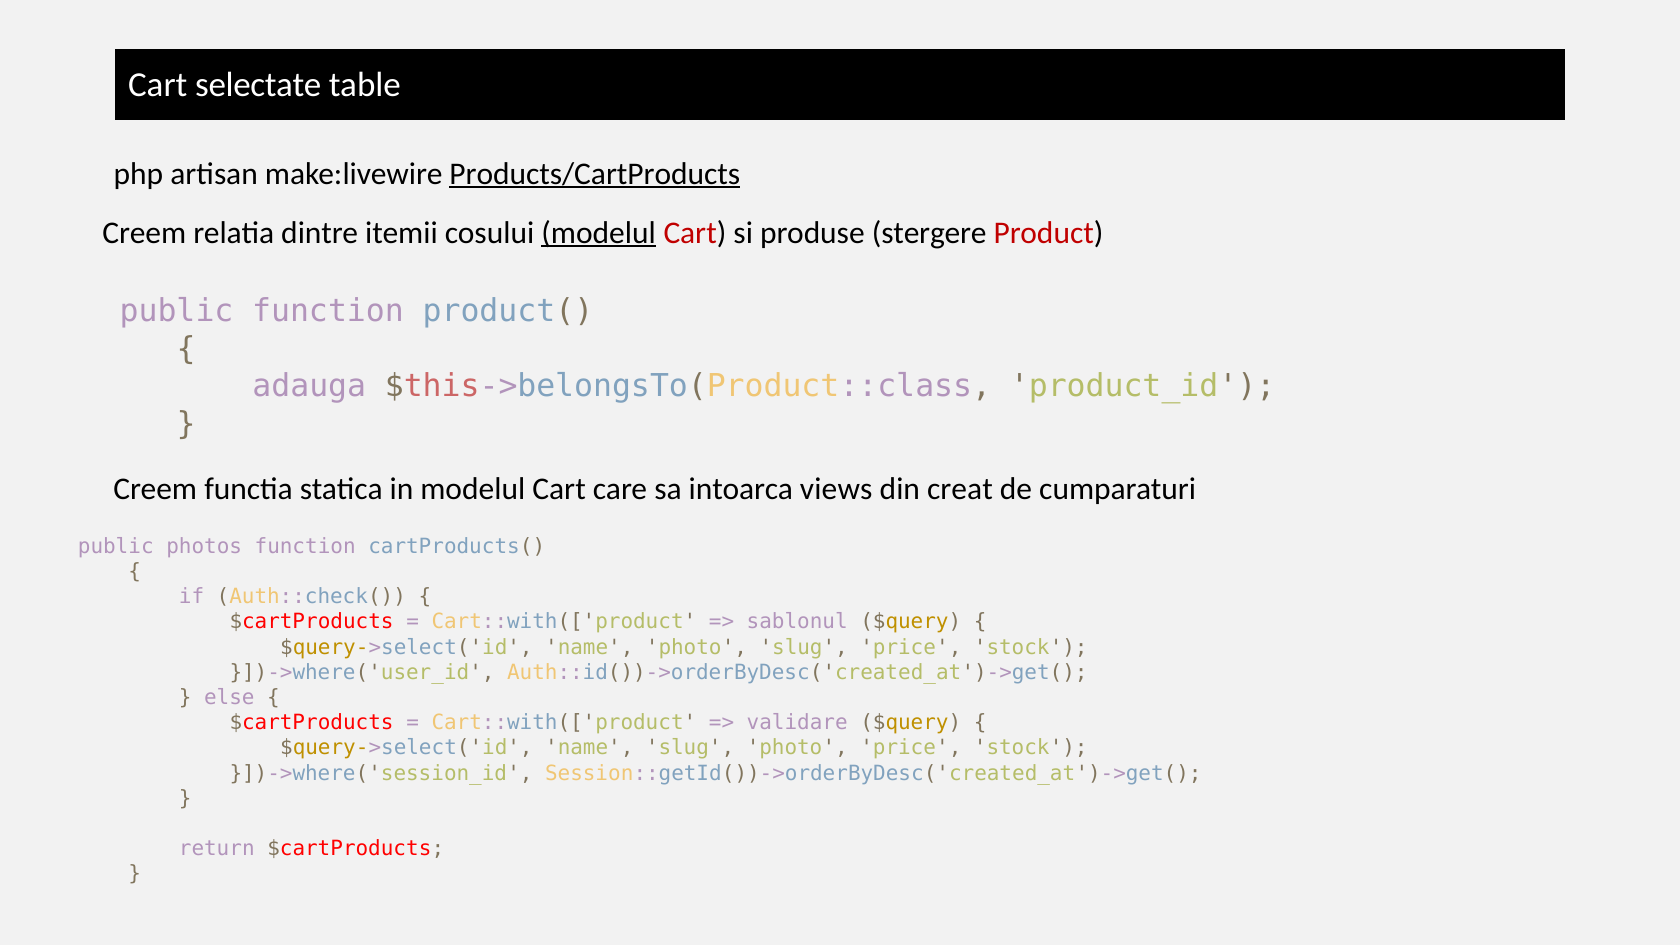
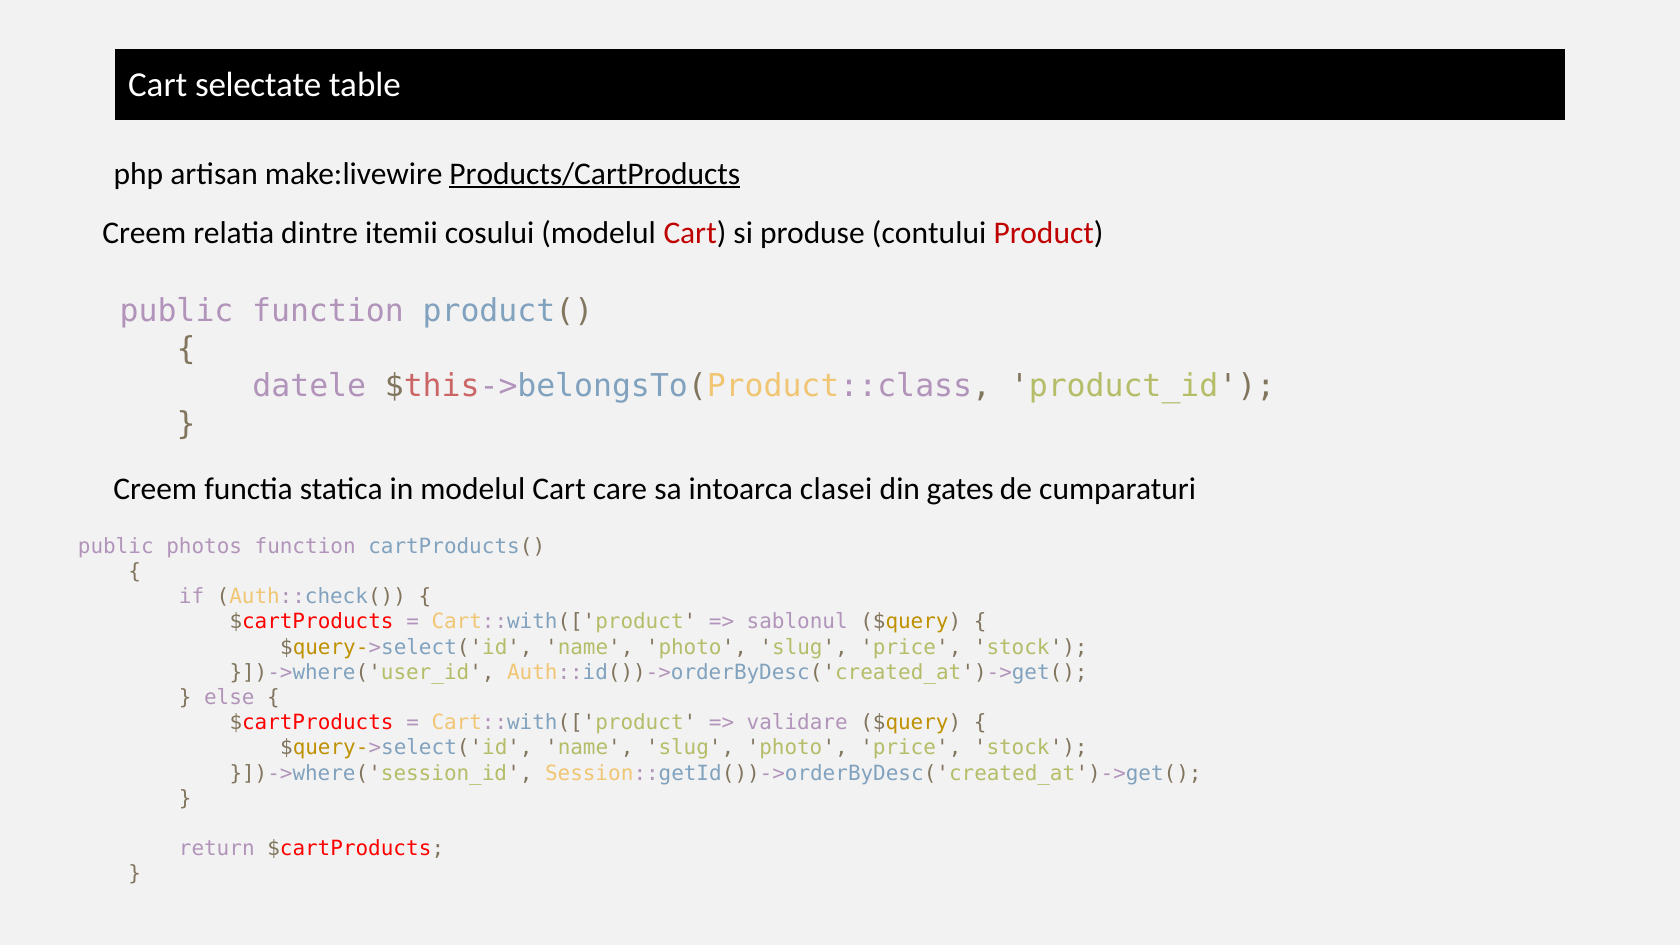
modelul underline: present -> none (599, 233)
stergere: stergere -> contului (929, 233)
adauga: adauga -> datele (309, 387)
views: views -> clasei (836, 490)
creat: creat -> gates (960, 490)
